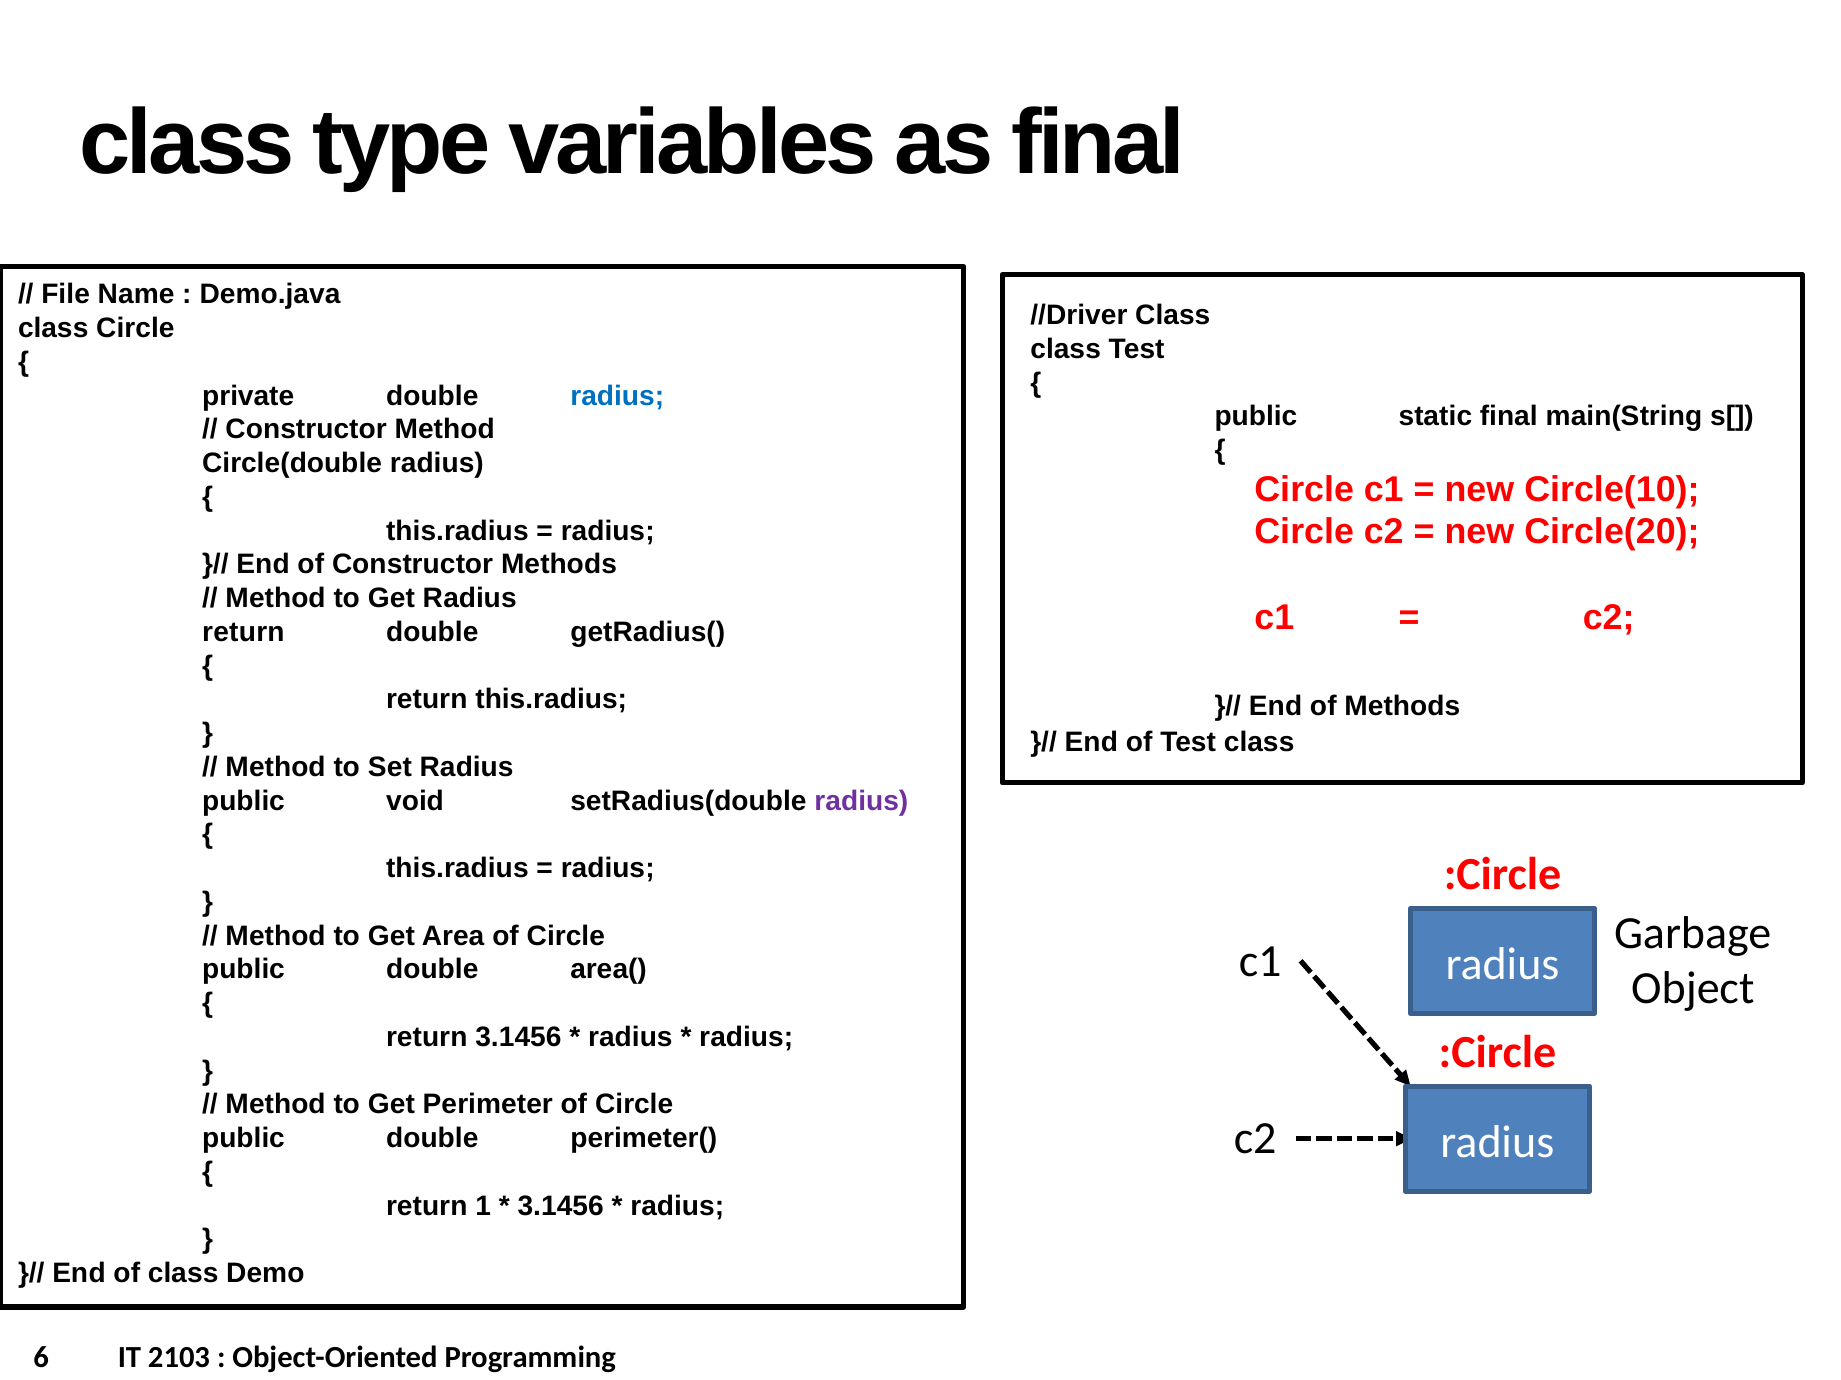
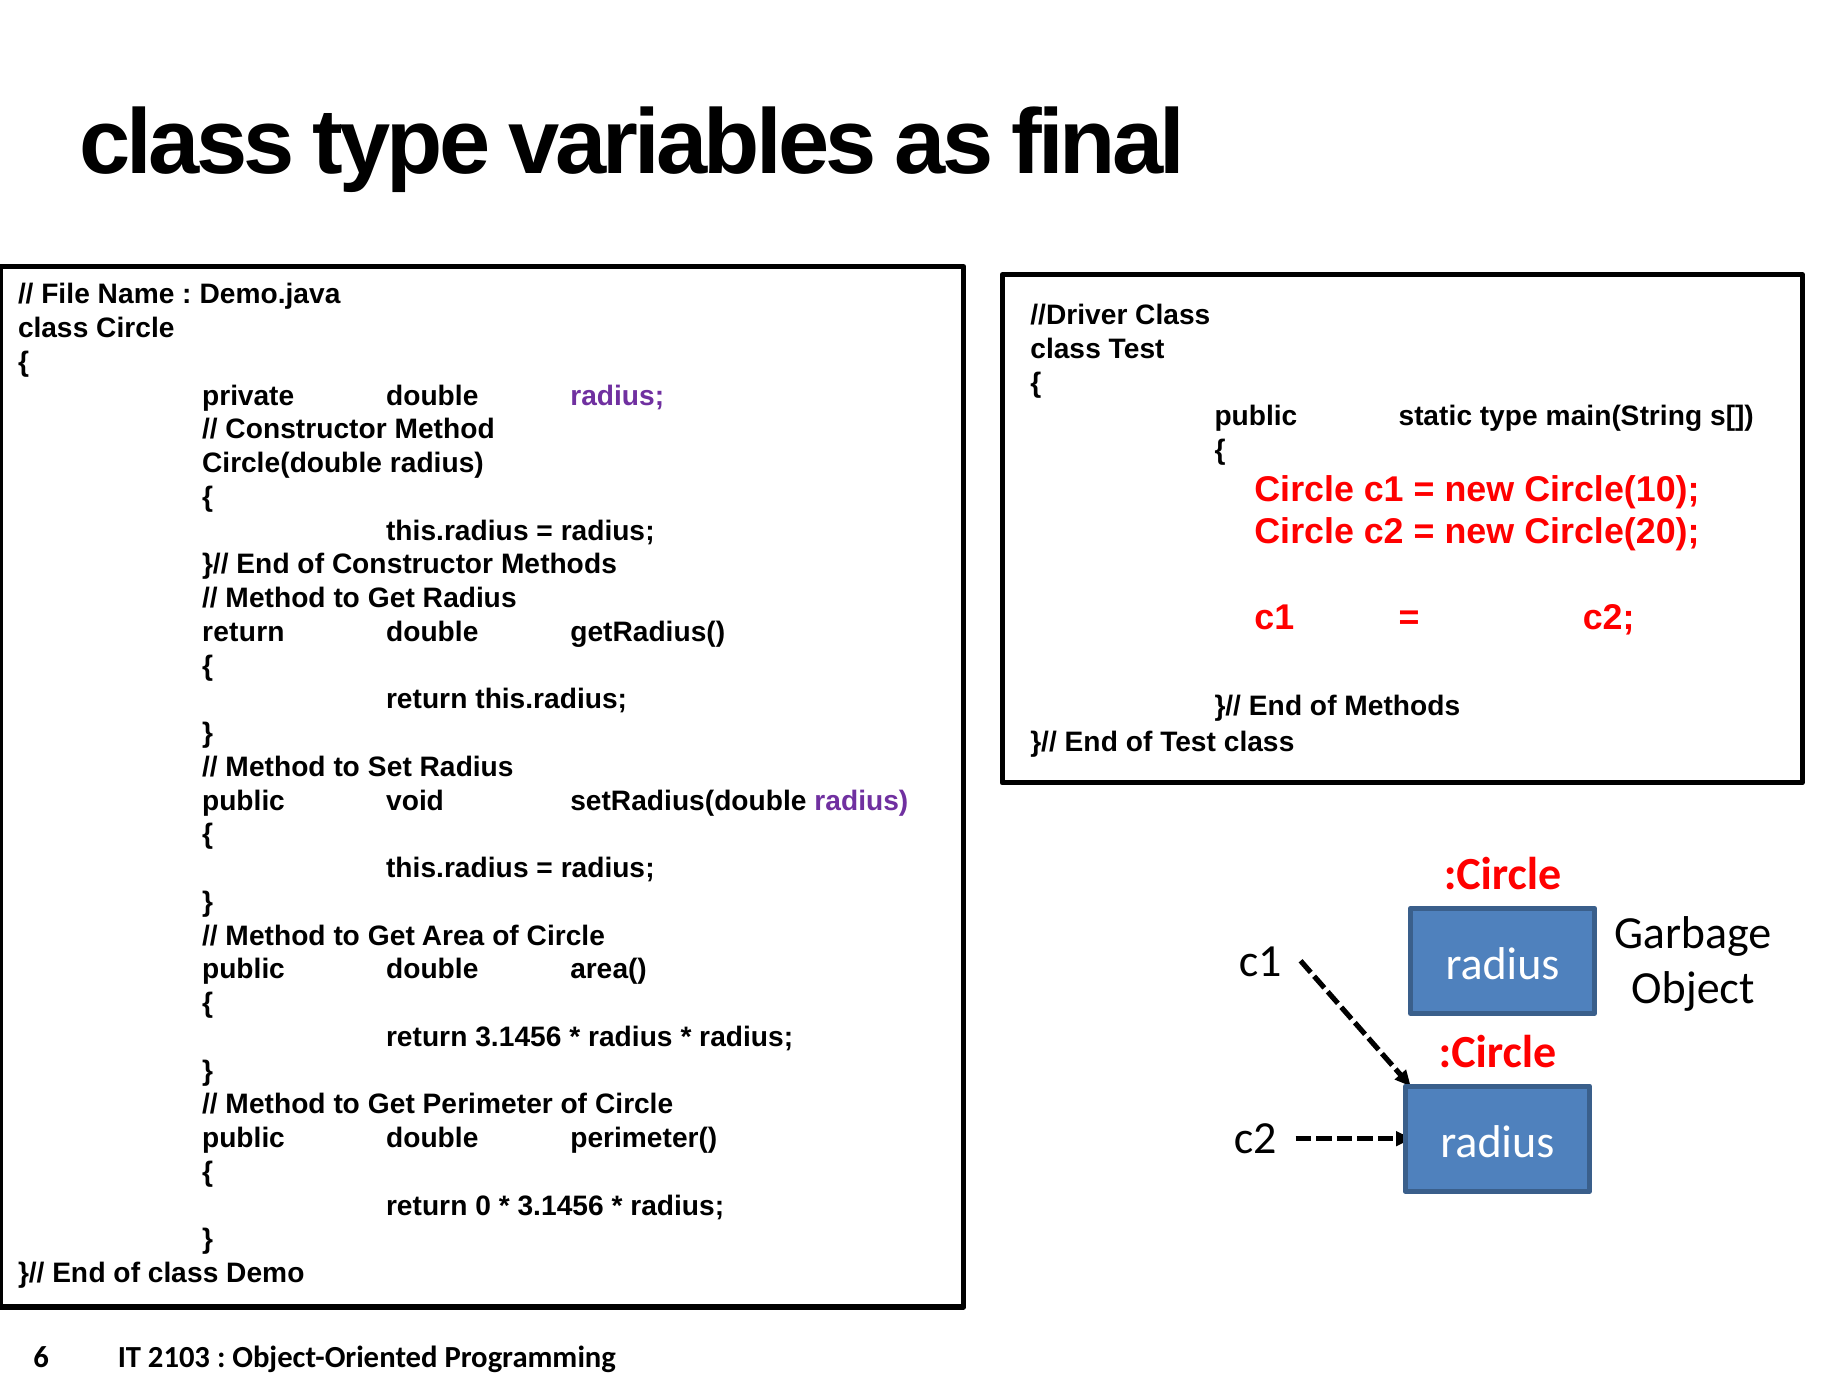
radius colour: blue -> purple (617, 396)
static final: final -> type (1509, 417)
1: 1 -> 0 (483, 1207)
